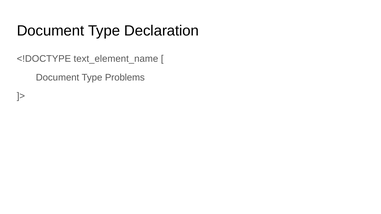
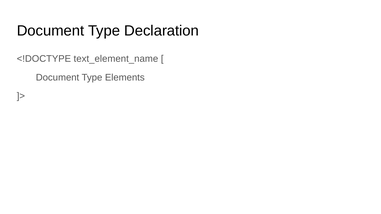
Problems: Problems -> Elements (125, 78)
